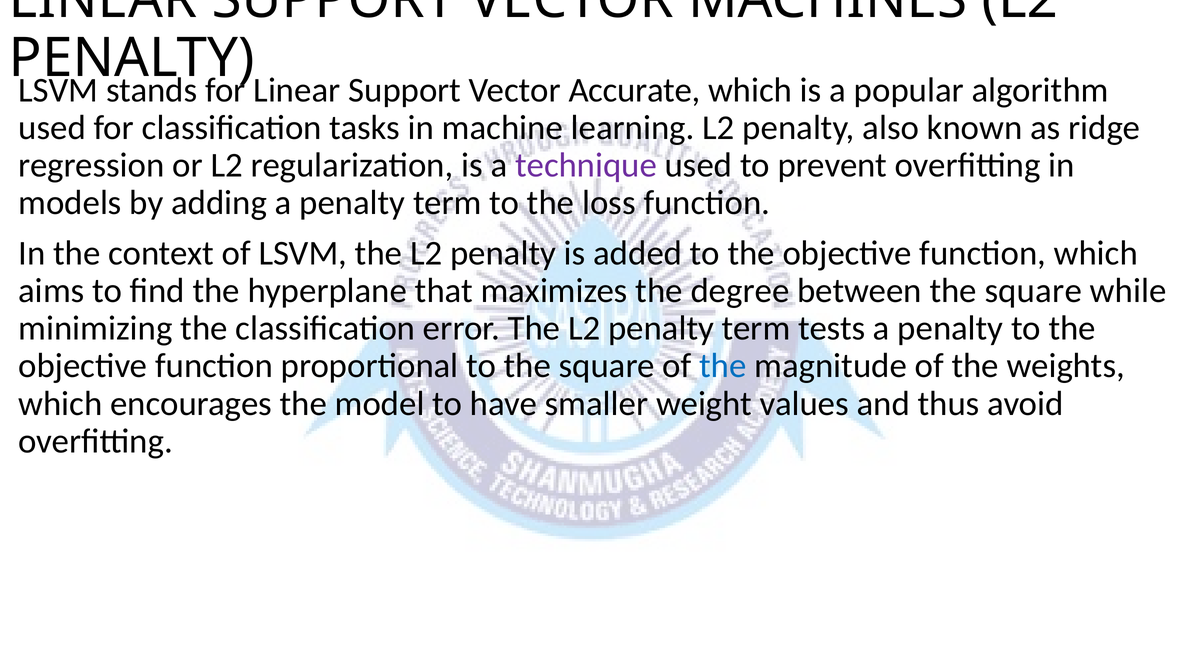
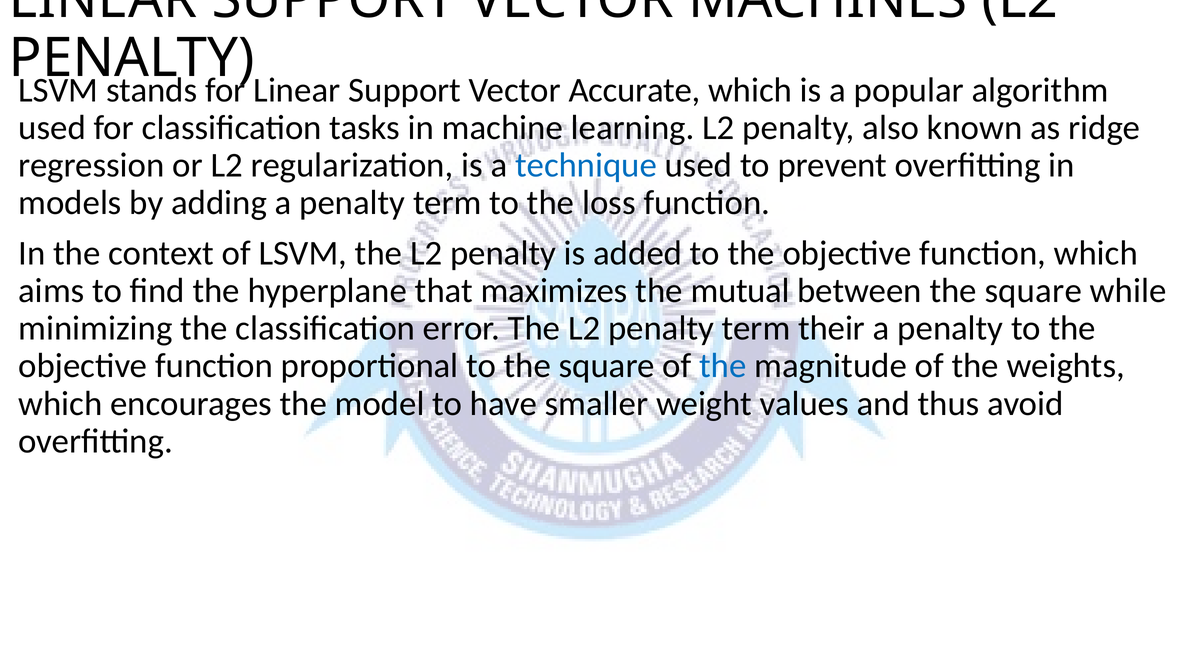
technique colour: purple -> blue (586, 165)
degree: degree -> mutual (740, 291)
tests: tests -> their (832, 328)
